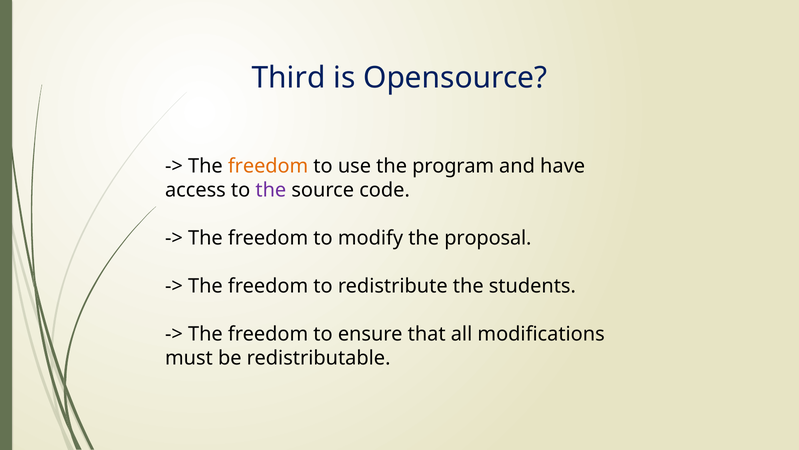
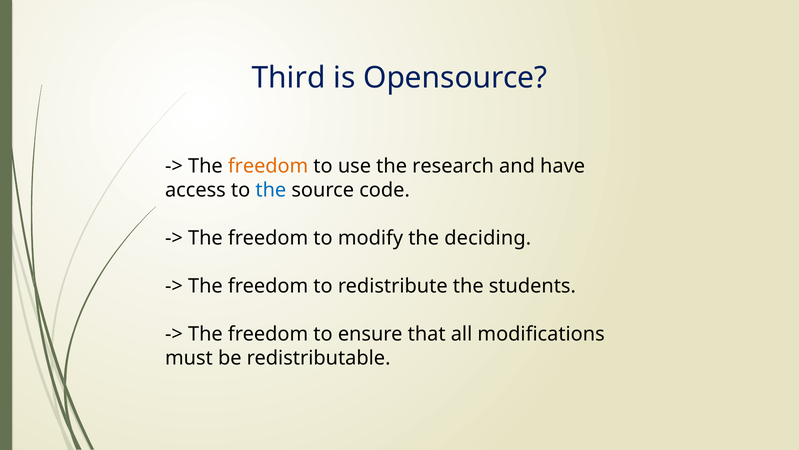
program: program -> research (453, 166)
the colour: purple -> blue (271, 190)
proposal: proposal -> deciding (488, 238)
